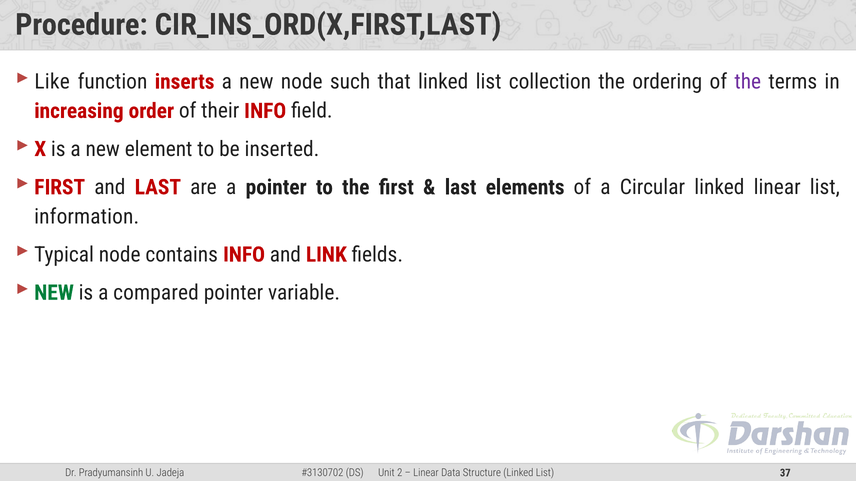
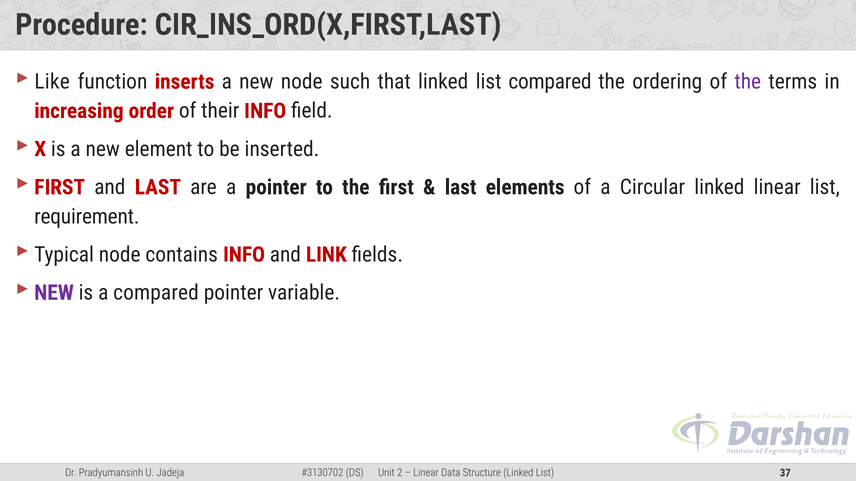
list collection: collection -> compared (550, 82)
information: information -> requirement (87, 217)
NEW colour: green -> purple (54, 293)
